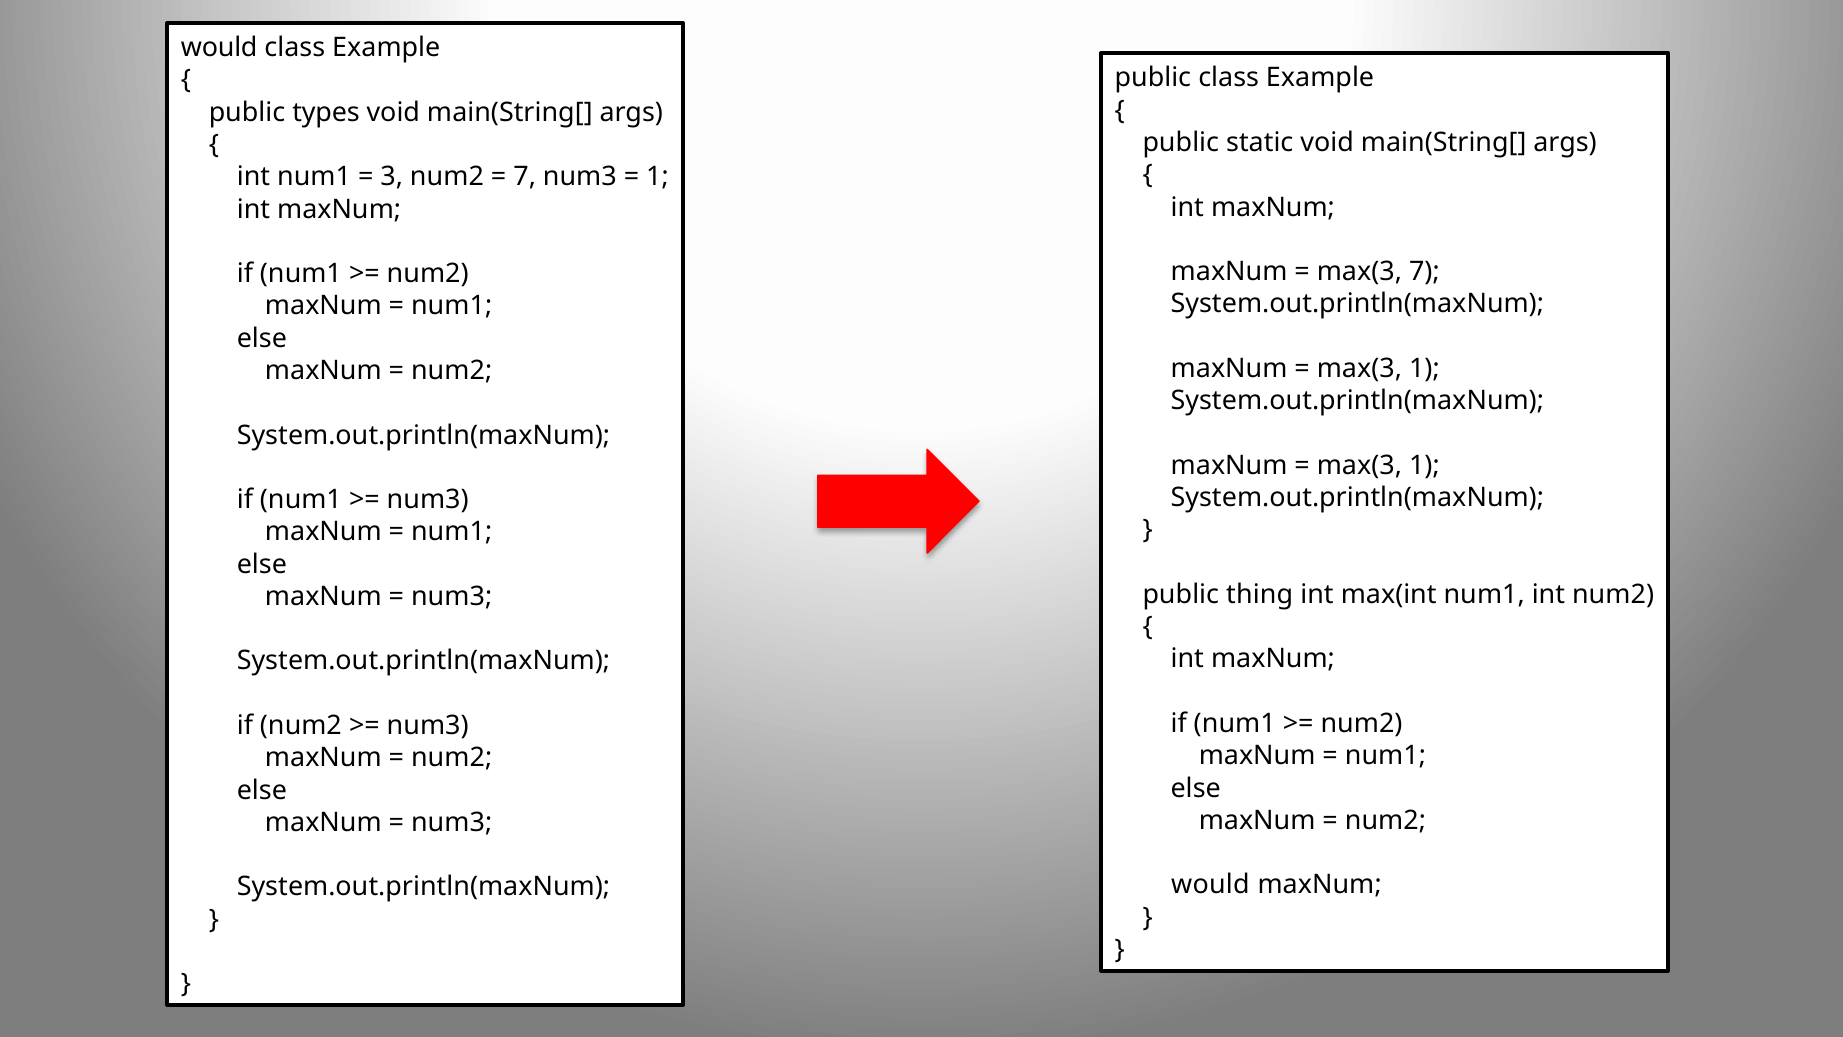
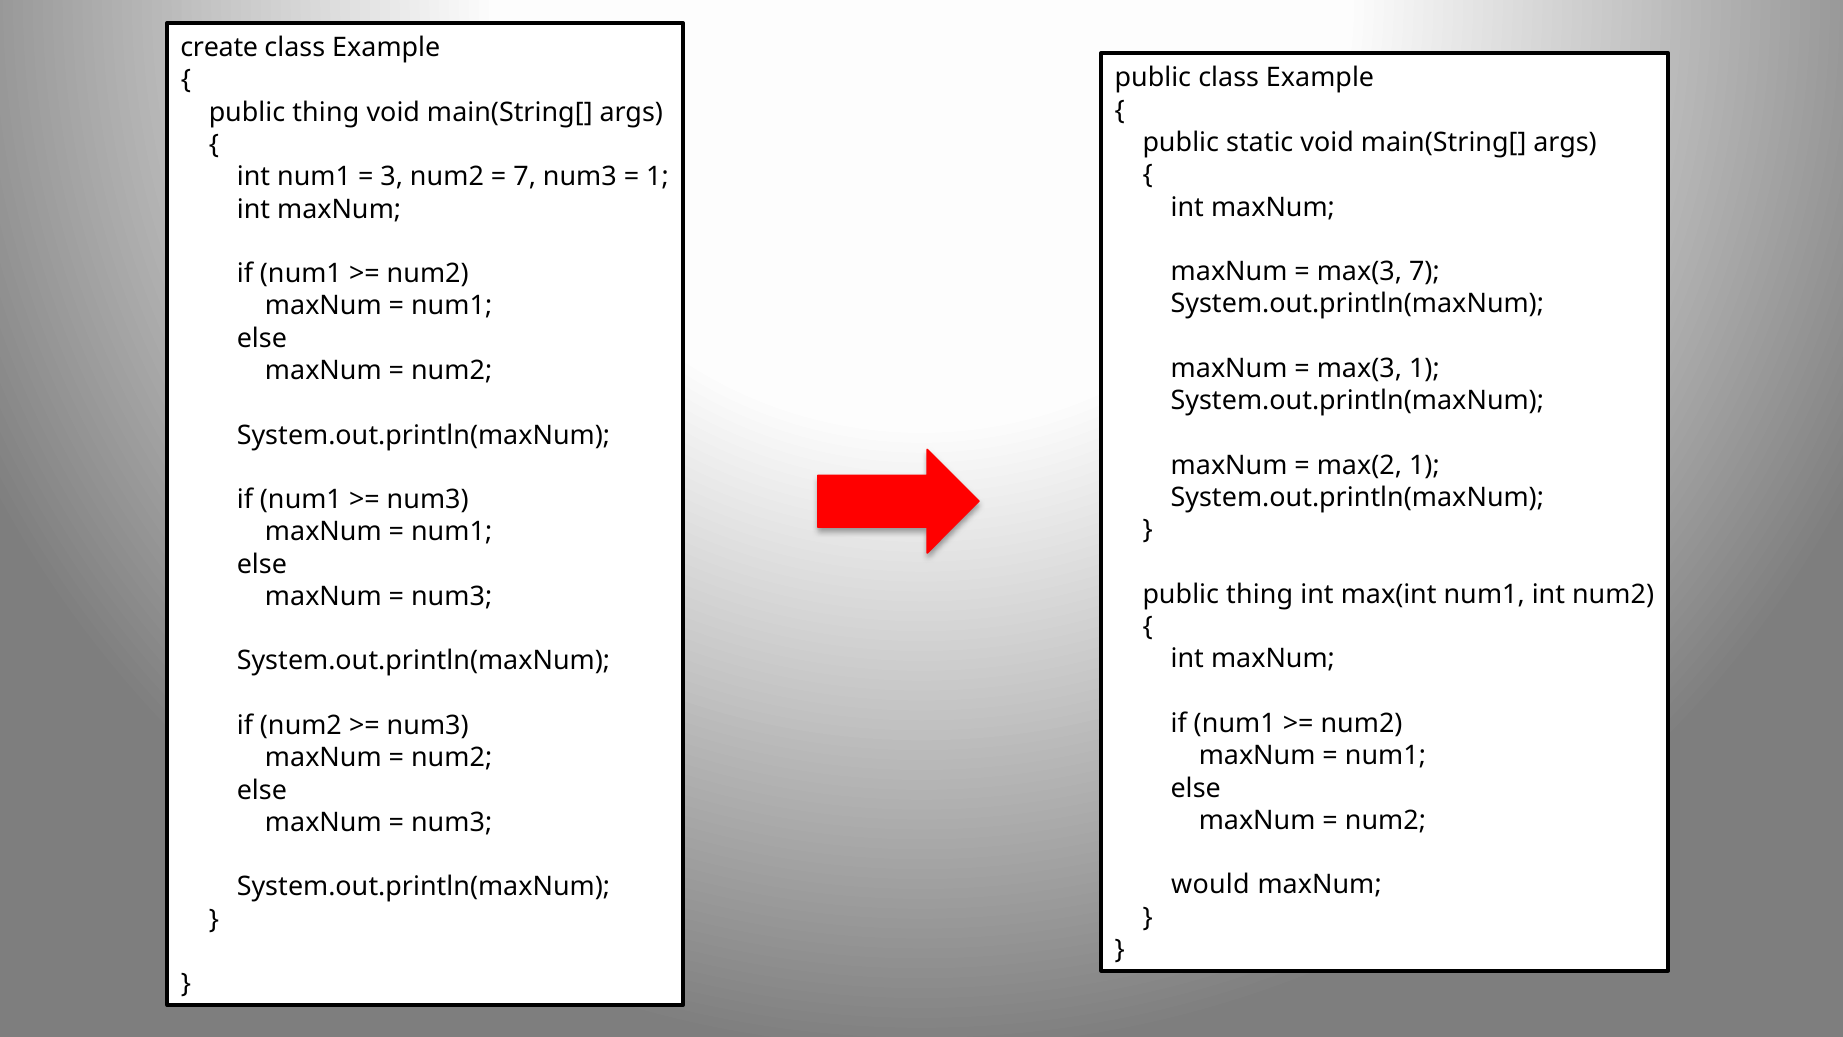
would: would -> create (219, 48)
types: types -> thing (326, 112)
max(3: max(3 -> max(2 (1359, 465)
